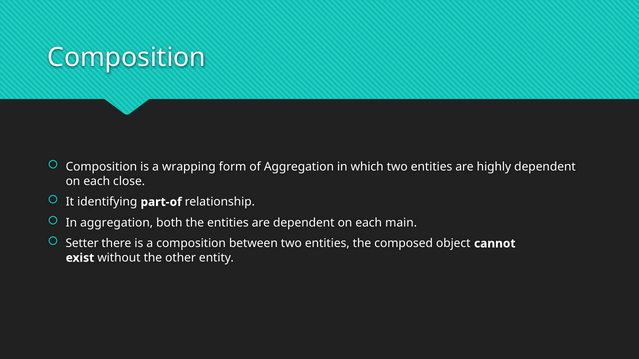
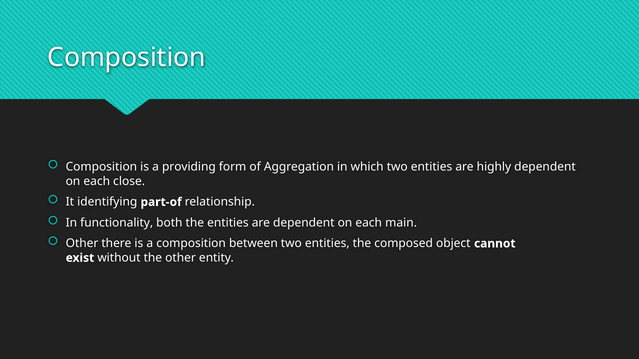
wrapping: wrapping -> providing (189, 167)
In aggregation: aggregation -> functionality (117, 223)
Setter: Setter -> Other (82, 244)
